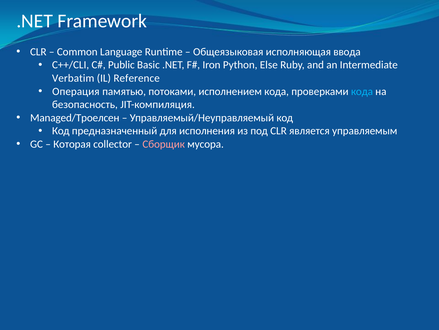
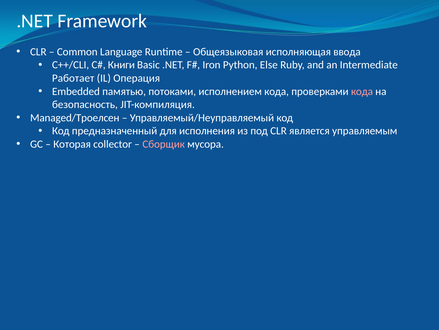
Public: Public -> Книги (121, 65)
Verbatim: Verbatim -> Работает (73, 78)
Reference: Reference -> Операция (137, 78)
Операция: Операция -> Embedded (76, 91)
кода colour: light blue -> pink (362, 91)
